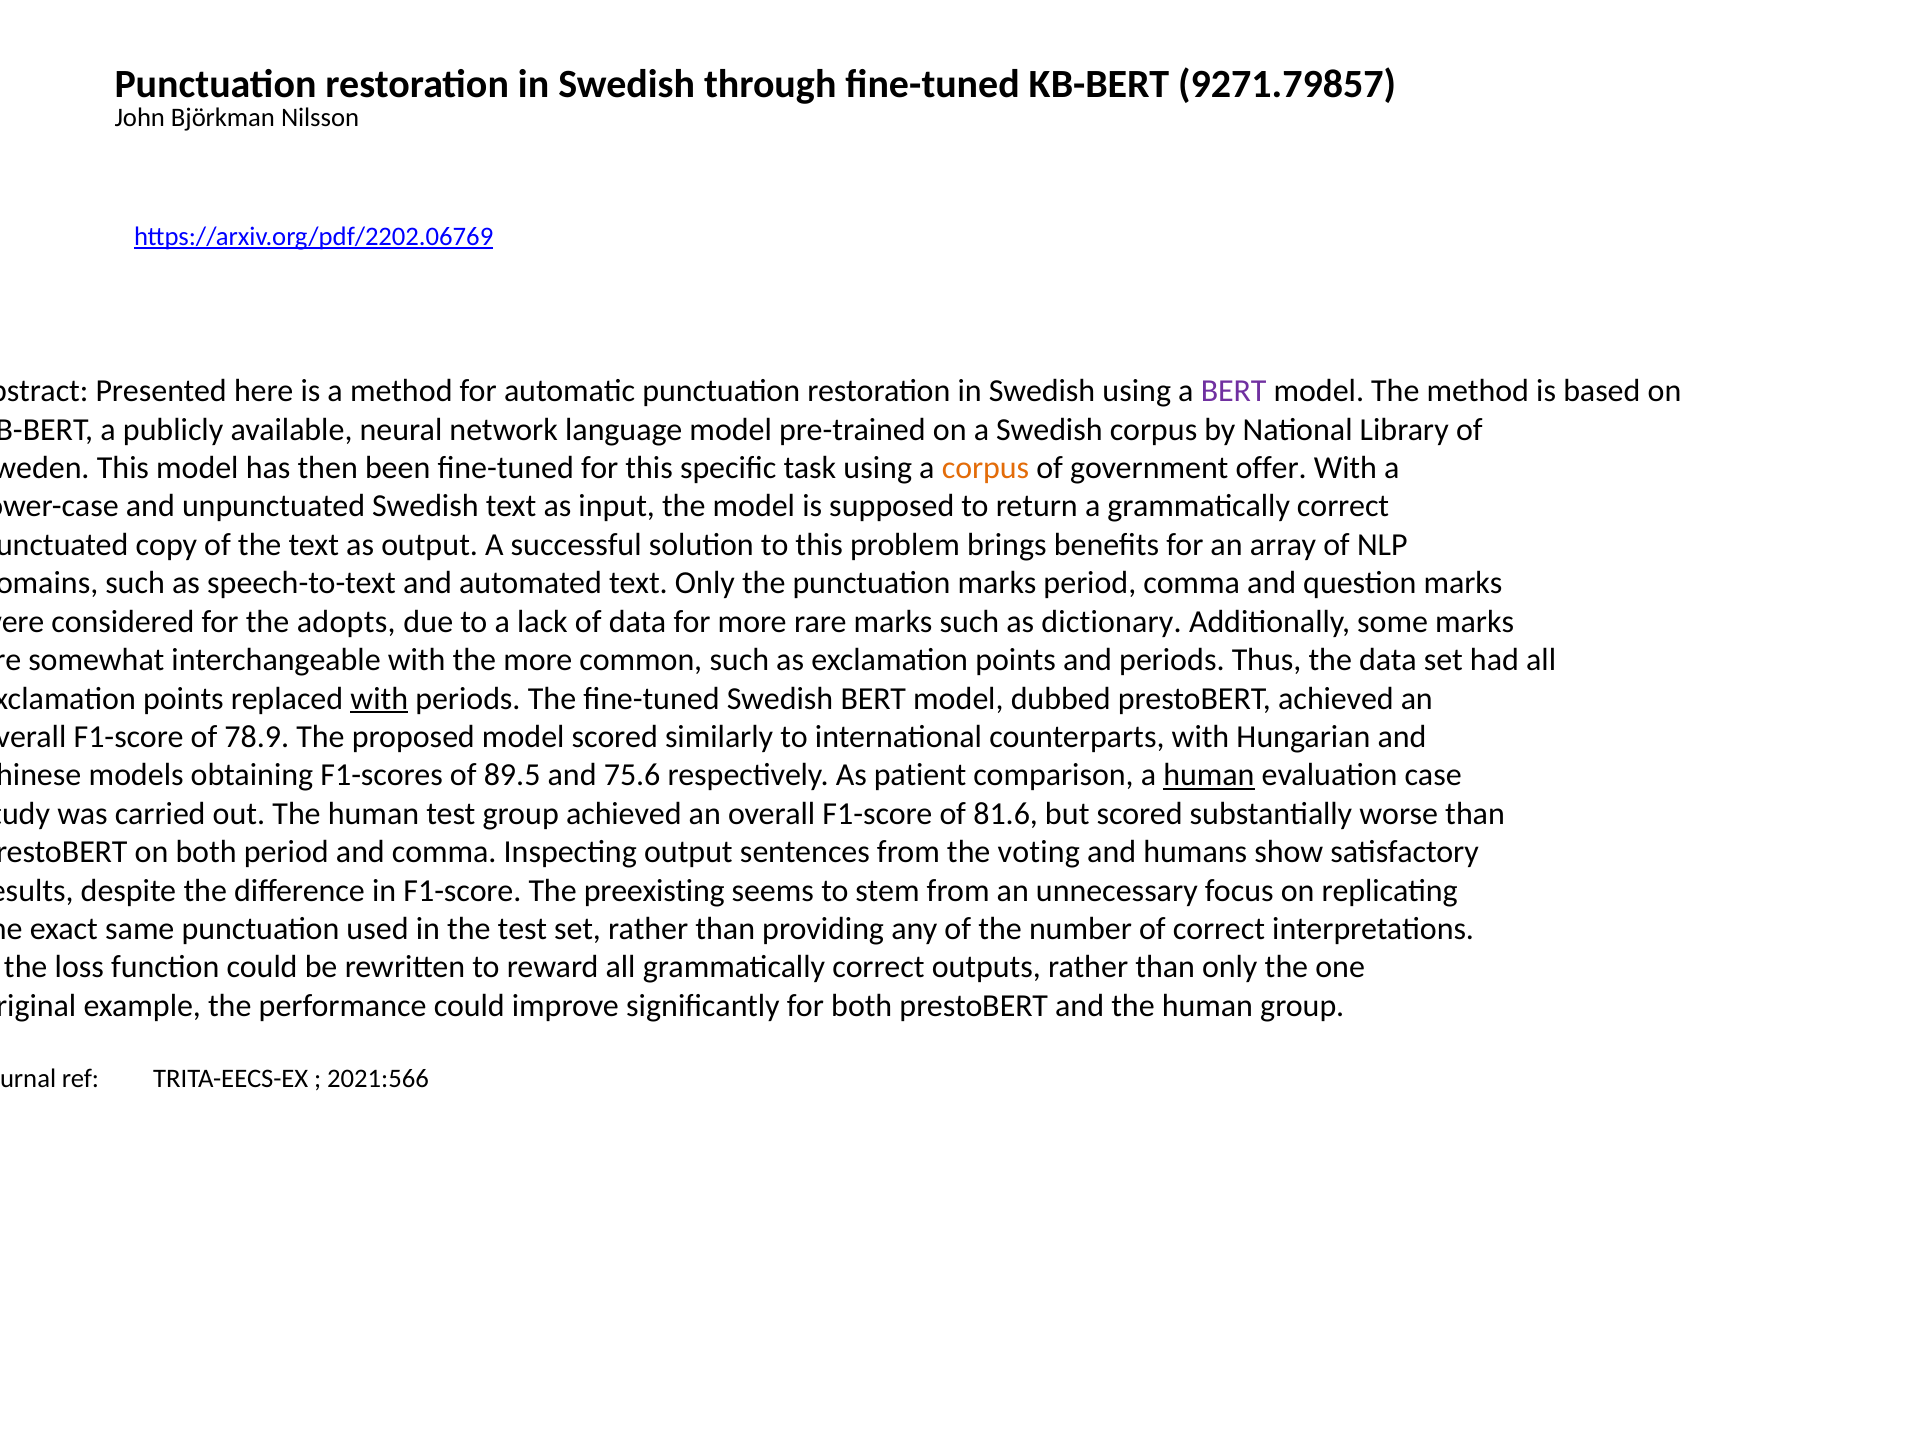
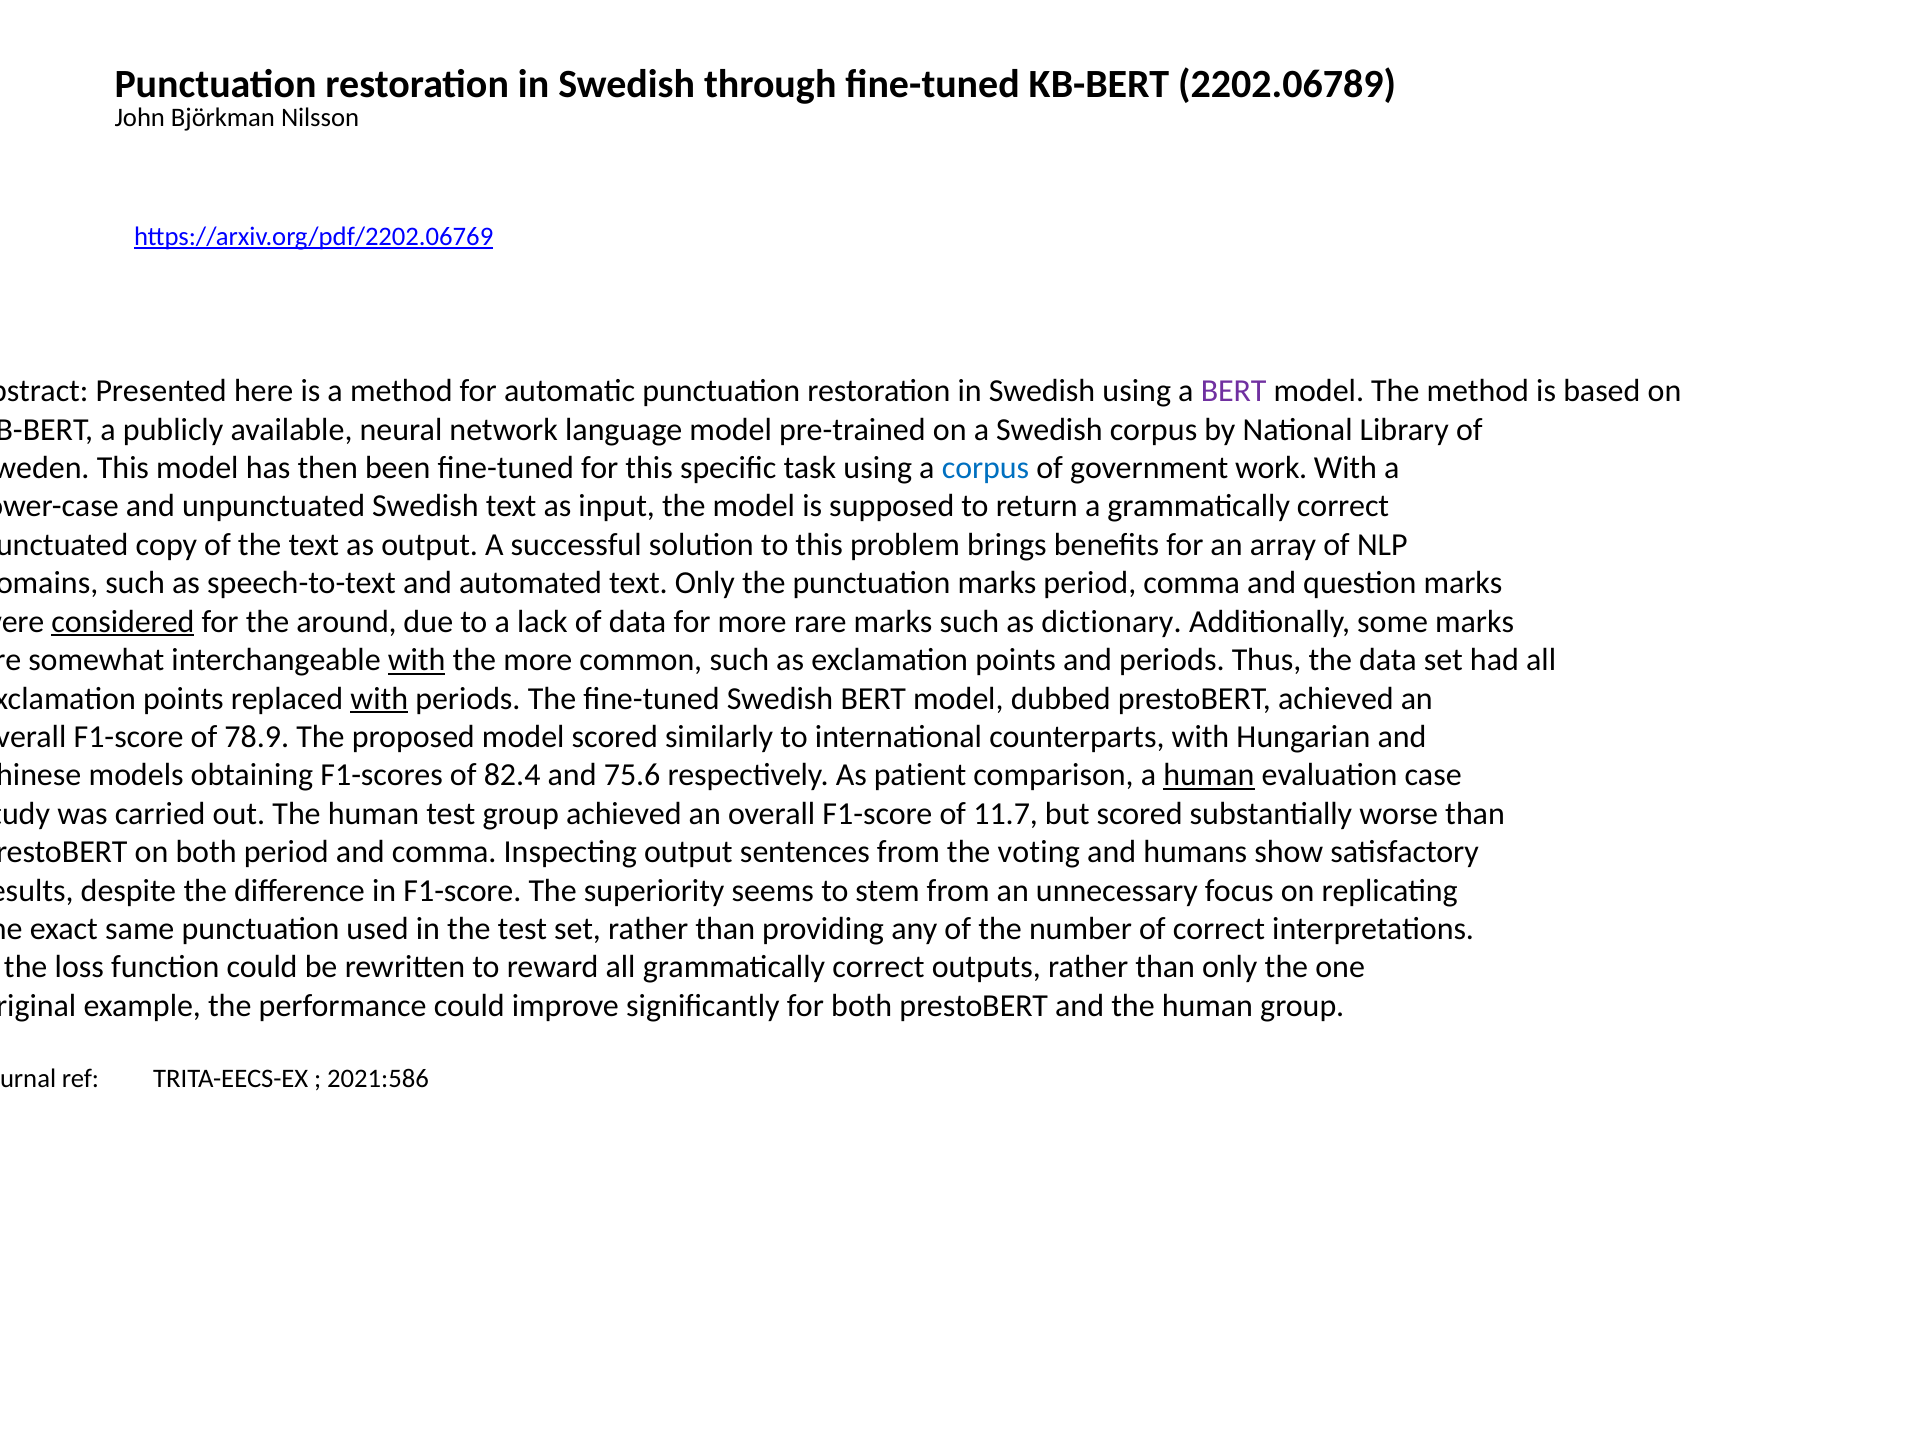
9271.79857: 9271.79857 -> 2202.06789 (1287, 85)
corpus colour: orange -> blue (985, 468)
offer: offer -> work (1271, 468)
considered underline: none -> present (123, 621)
adopts: adopts -> around (347, 621)
with underline: none -> present (417, 660)
89.5: 89.5 -> 82.4 (512, 775)
81.6: 81.6 -> 11.7 (1006, 814)
preexisting: preexisting -> superiority (654, 890)
2021:566: 2021:566 -> 2021:586 (378, 1079)
